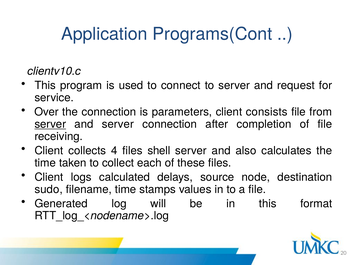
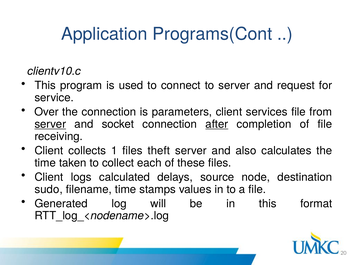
consists: consists -> services (267, 112)
and server: server -> socket (118, 124)
after underline: none -> present (217, 124)
4: 4 -> 1 (114, 151)
shell: shell -> theft (159, 151)
